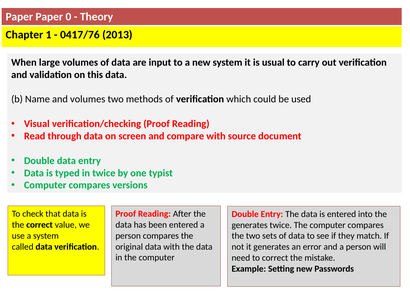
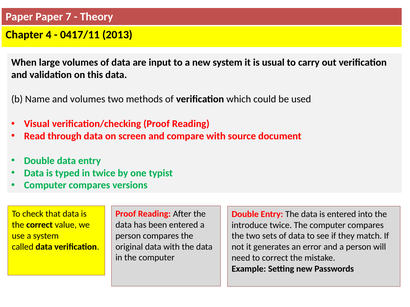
0: 0 -> 7 (68, 17)
1: 1 -> 4 (49, 35)
0417/76: 0417/76 -> 0417/11 (80, 35)
generates: generates -> introduce (250, 225)
